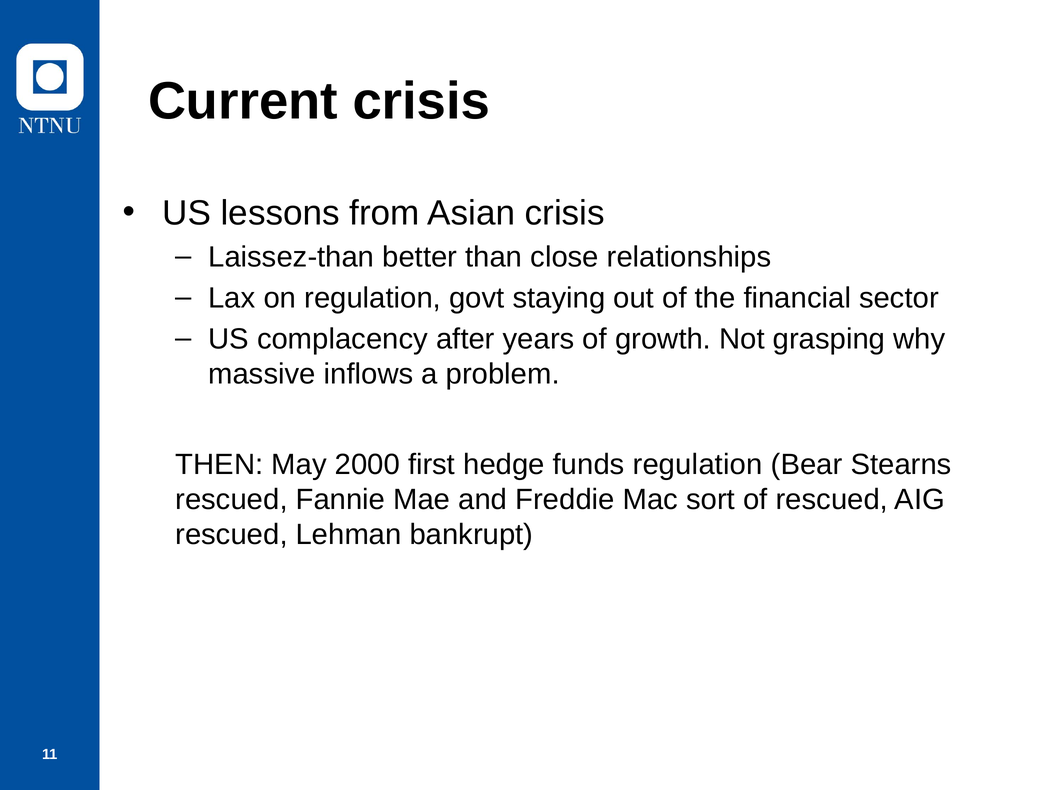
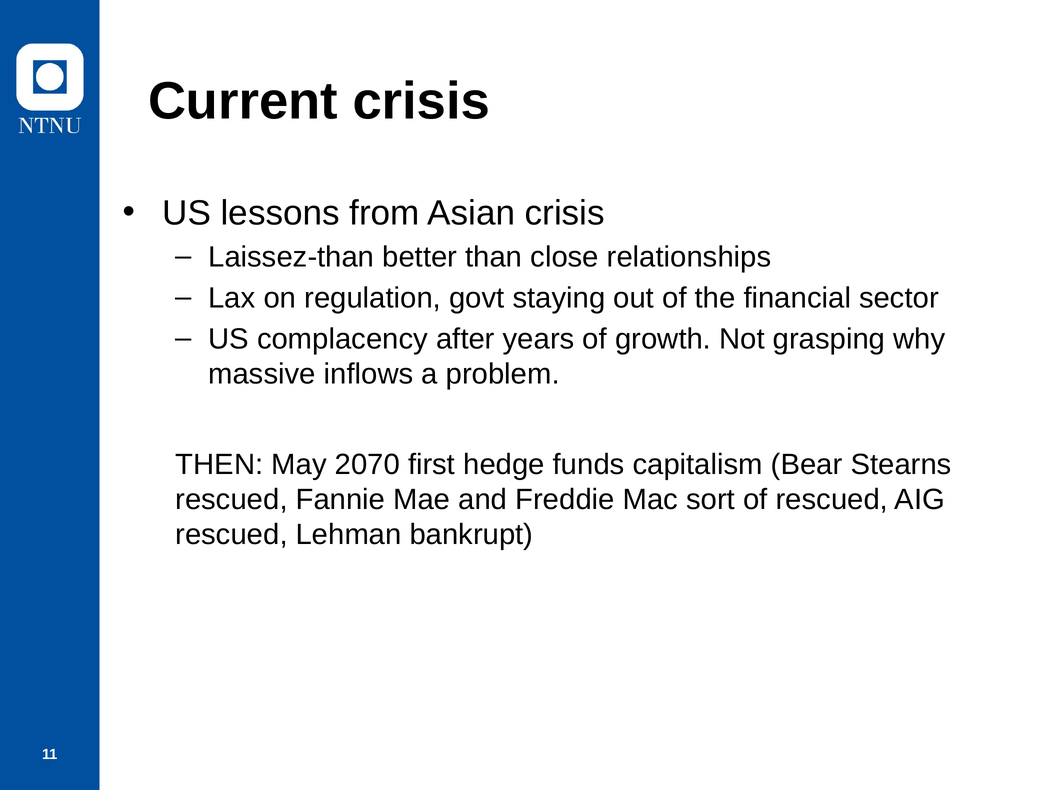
2000: 2000 -> 2070 (367, 464)
funds regulation: regulation -> capitalism (698, 464)
